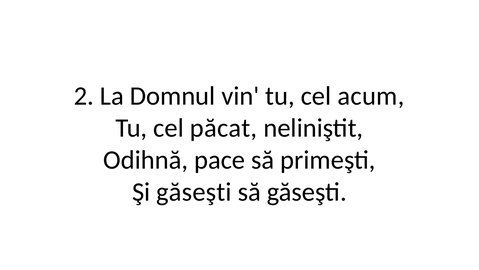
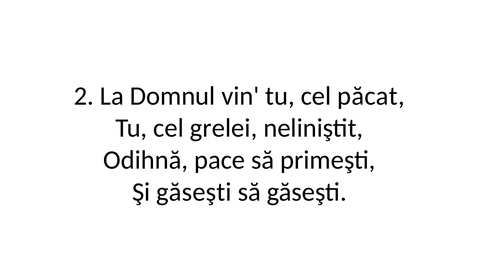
acum: acum -> păcat (371, 96)
păcat: păcat -> grelei (224, 128)
